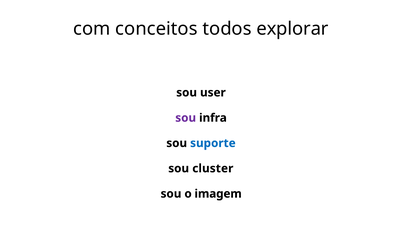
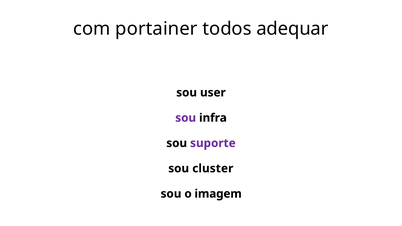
conceitos: conceitos -> portainer (156, 29)
explorar: explorar -> adequar (292, 29)
suporte colour: blue -> purple (213, 143)
